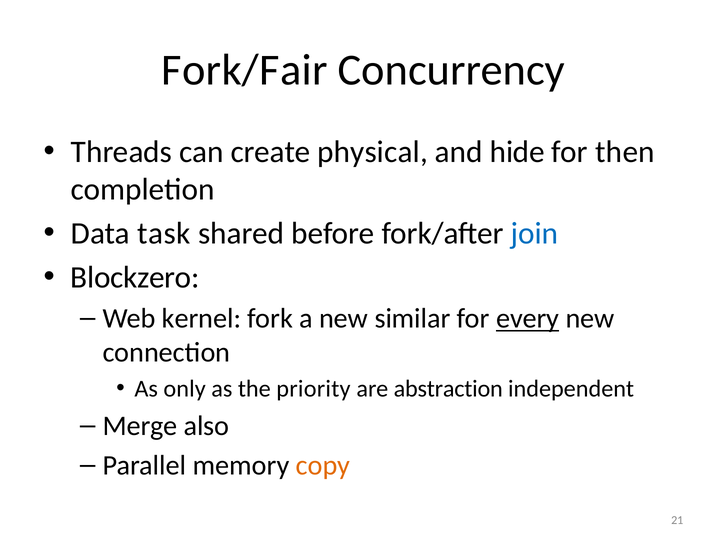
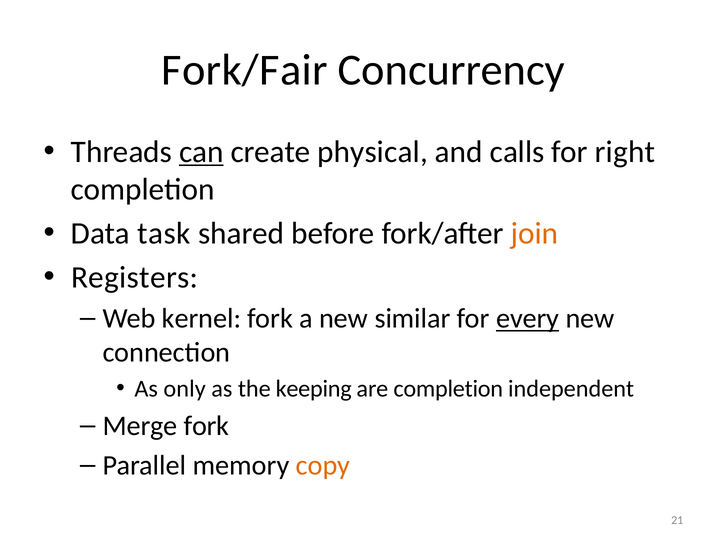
can underline: none -> present (201, 152)
hide: hide -> calls (517, 152)
then: then -> right (625, 152)
join colour: blue -> orange (535, 233)
Blockzero: Blockzero -> Registers (135, 278)
priority: priority -> keeping (314, 389)
are abstraction: abstraction -> completion (448, 389)
Merge also: also -> fork (206, 426)
